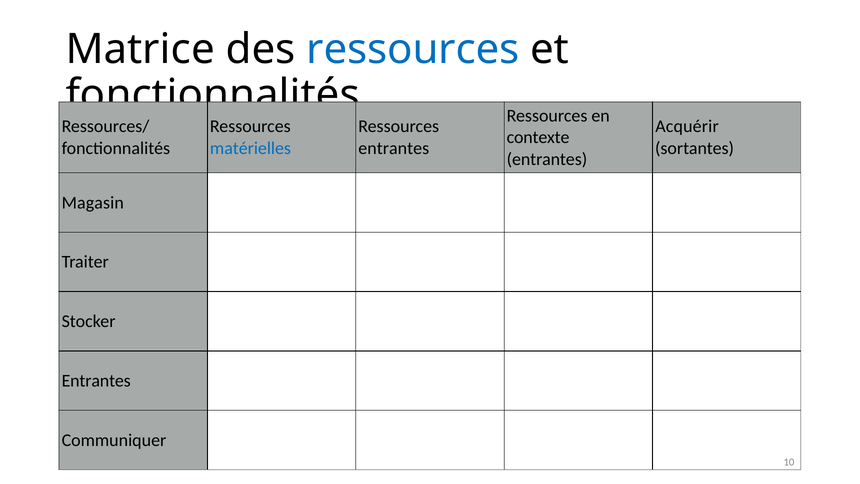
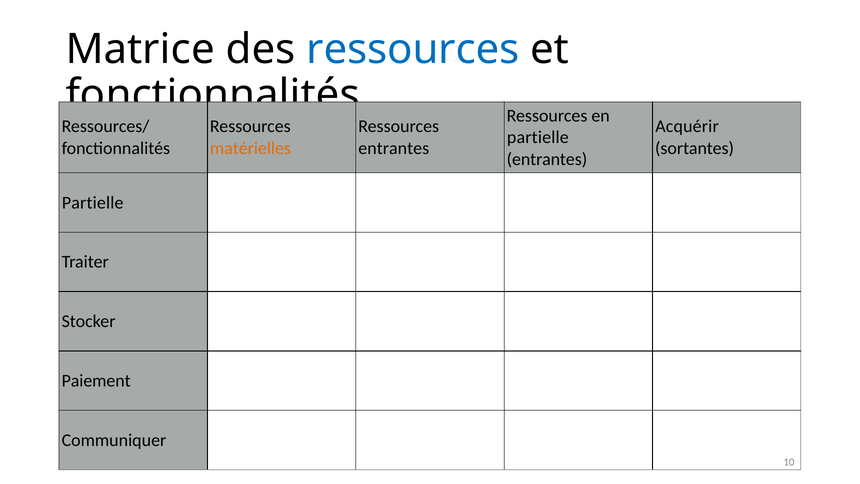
contexte: contexte -> partielle (538, 137)
matérielles colour: blue -> orange (250, 148)
Magasin: Magasin -> Partielle (93, 203)
Entrantes: Entrantes -> Paiement (96, 381)
